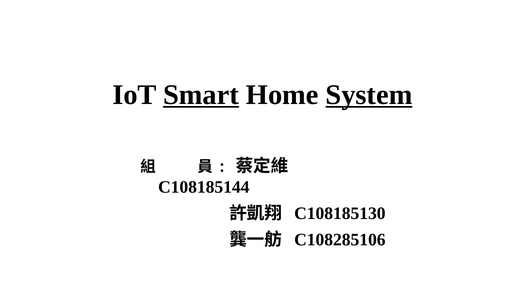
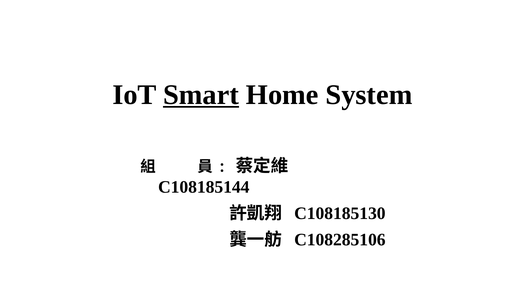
System underline: present -> none (369, 95)
